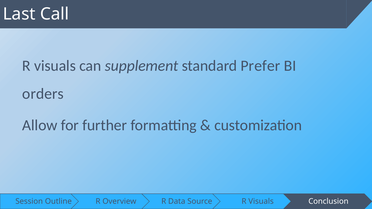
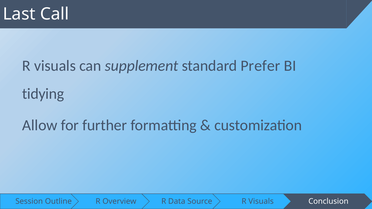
orders: orders -> tidying (43, 94)
